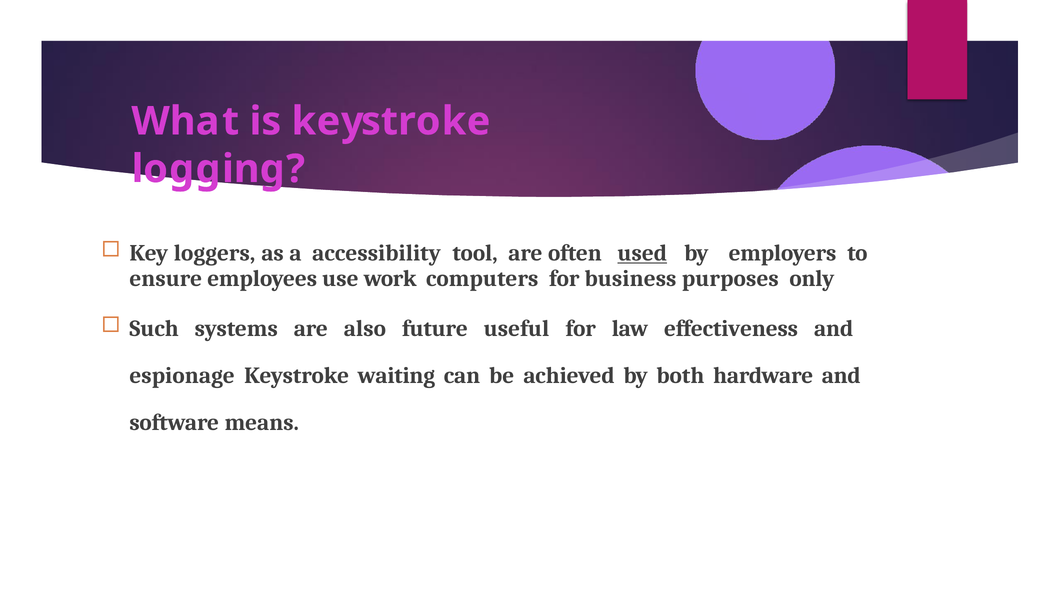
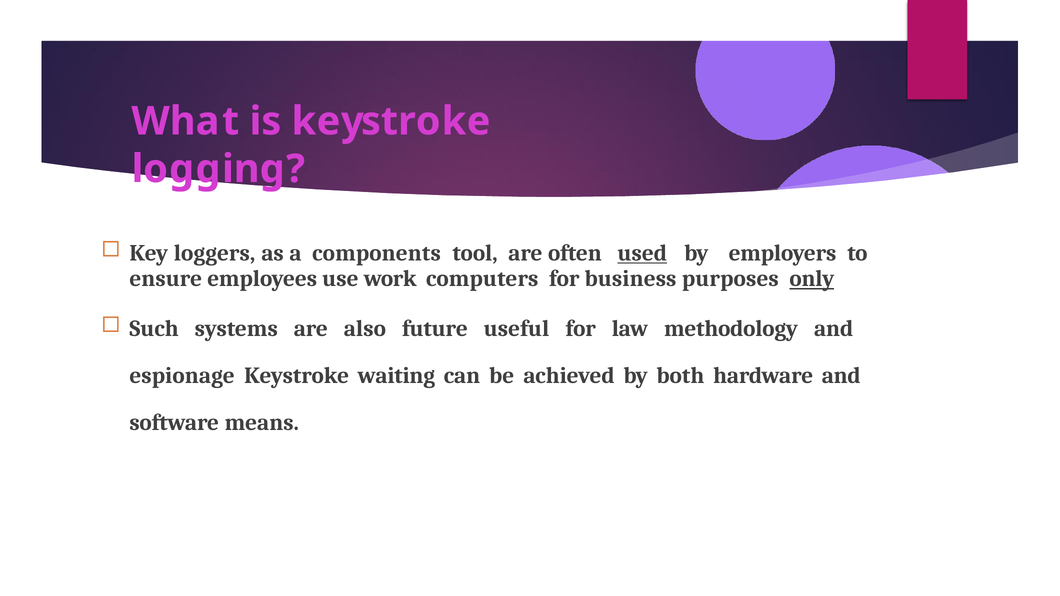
accessibility: accessibility -> components (377, 253)
only underline: none -> present (812, 279)
effectiveness: effectiveness -> methodology (731, 329)
